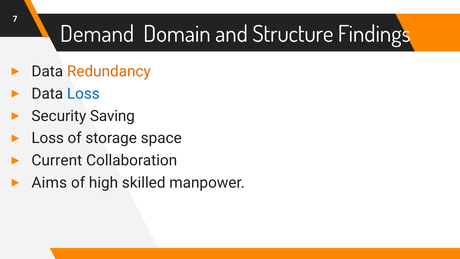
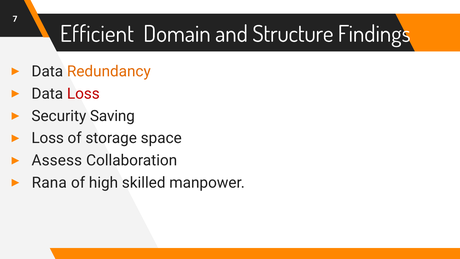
Demand: Demand -> Efficient (97, 34)
Loss colour: blue -> red (83, 94)
Current: Current -> Assess (57, 160)
Aims: Aims -> Rana (49, 183)
